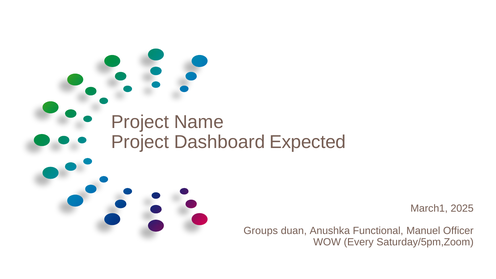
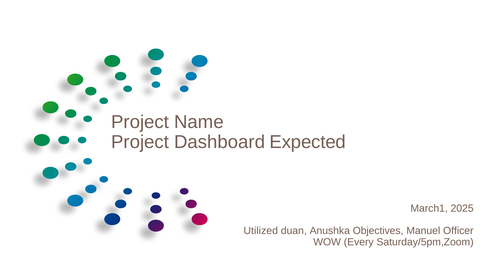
Groups: Groups -> Utilized (261, 231)
Functional: Functional -> Objectives (378, 231)
